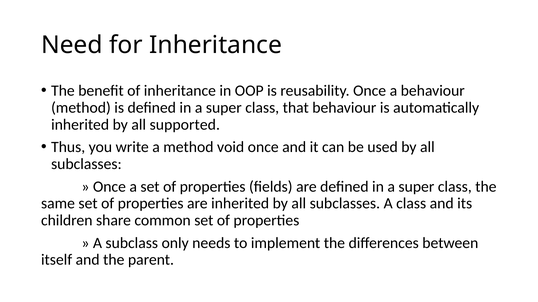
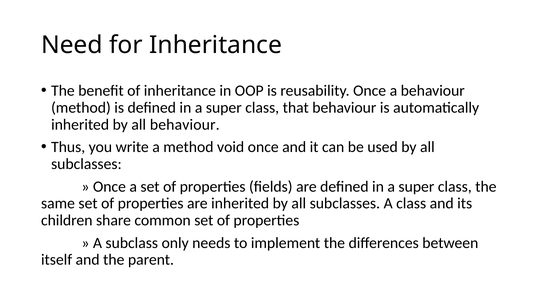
all supported: supported -> behaviour (185, 125)
